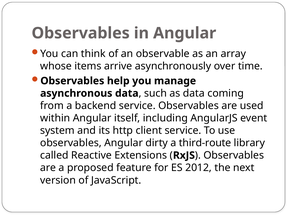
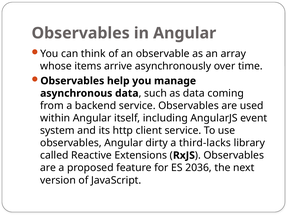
third-route: third-route -> third-lacks (205, 143)
2012: 2012 -> 2036 (199, 168)
